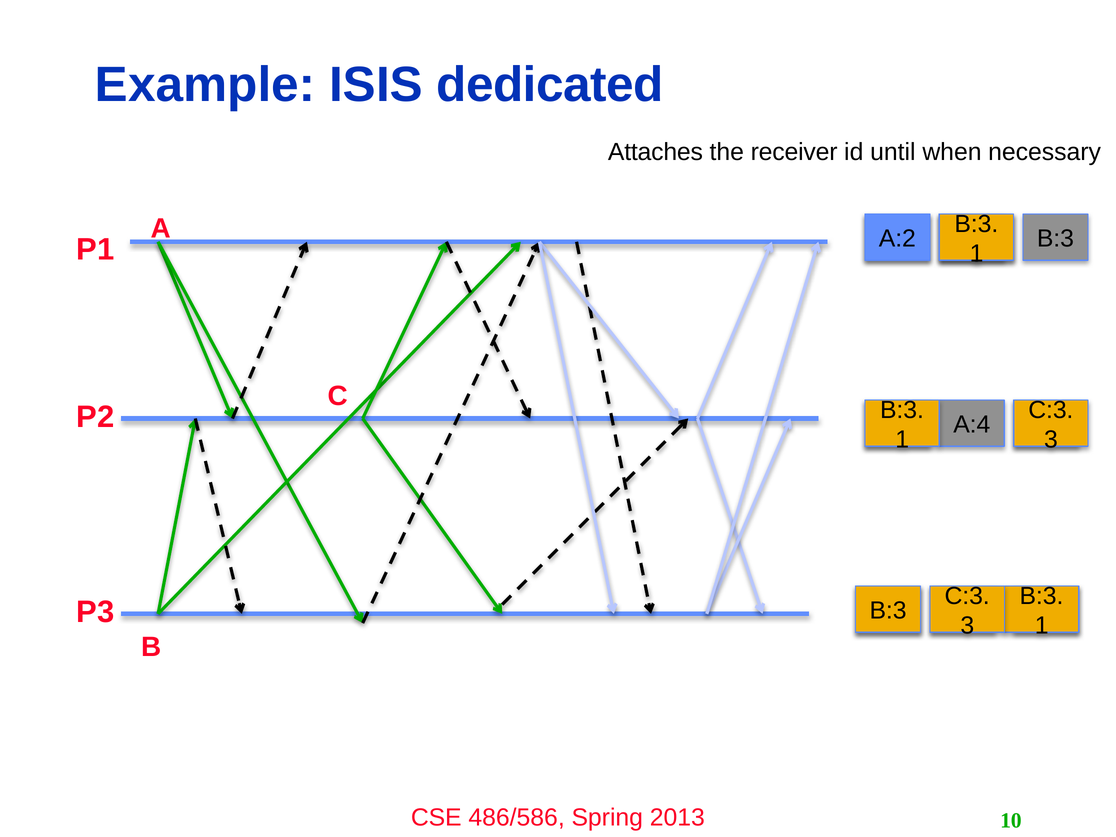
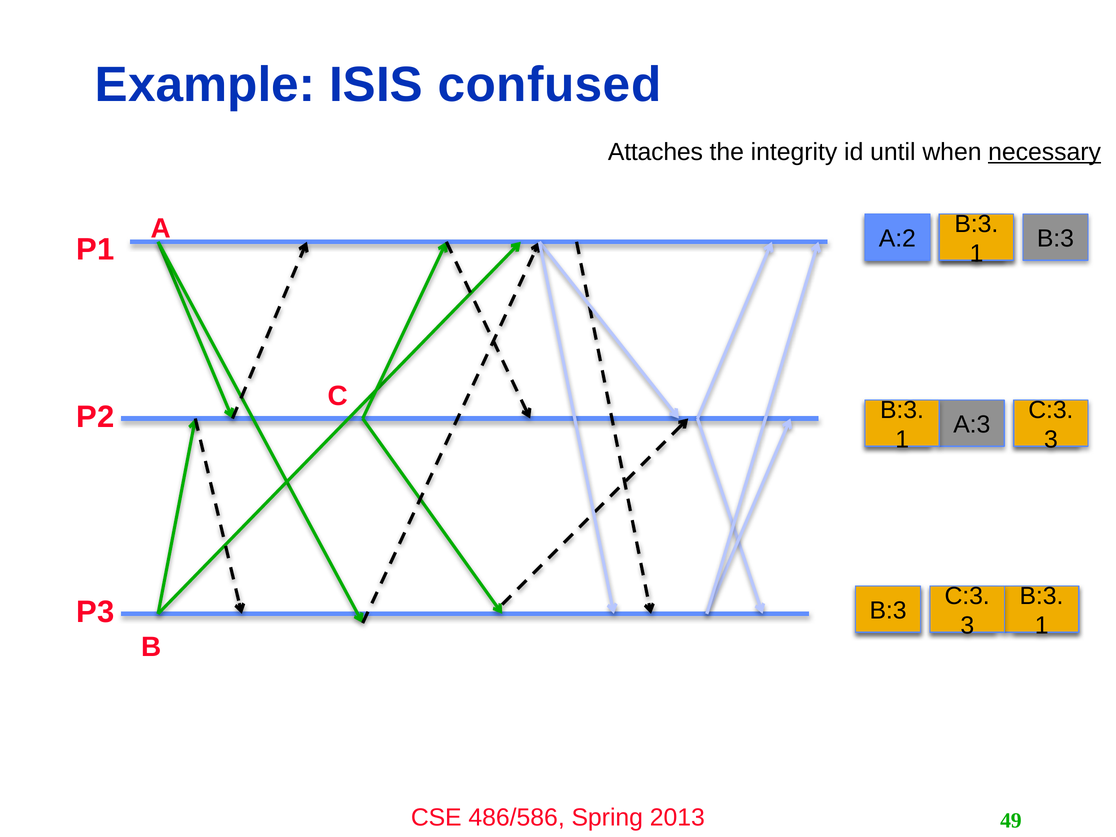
dedicated: dedicated -> confused (549, 85)
receiver: receiver -> integrity (794, 152)
necessary underline: none -> present (1045, 152)
A:4: A:4 -> A:3 (972, 425)
10: 10 -> 49 (1011, 821)
